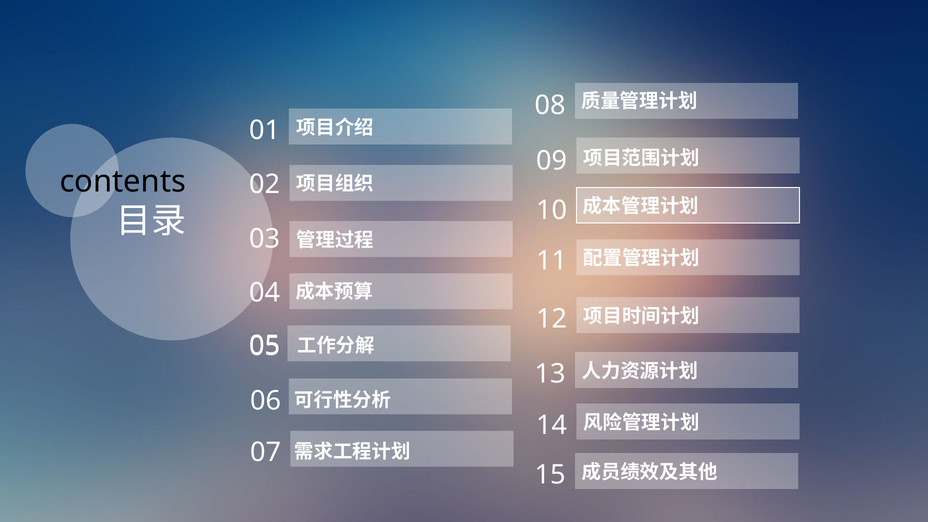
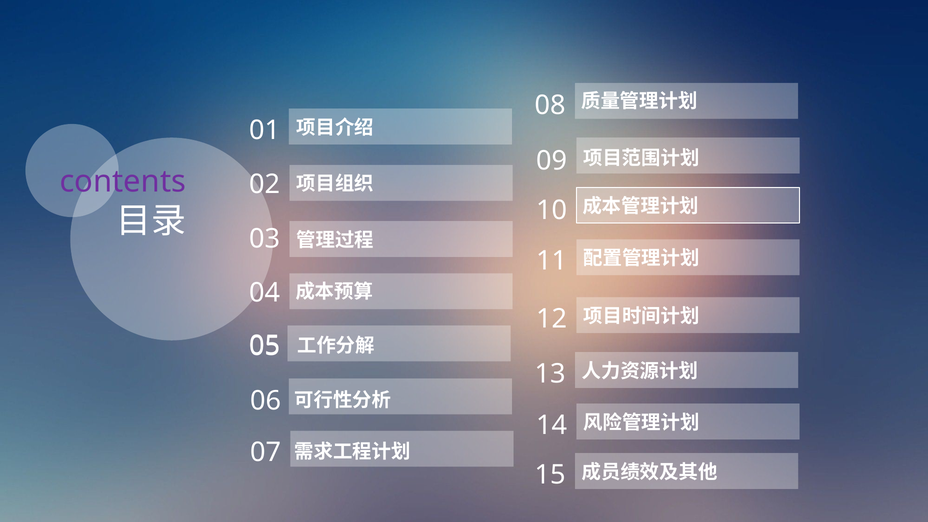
contents colour: black -> purple (123, 182)
